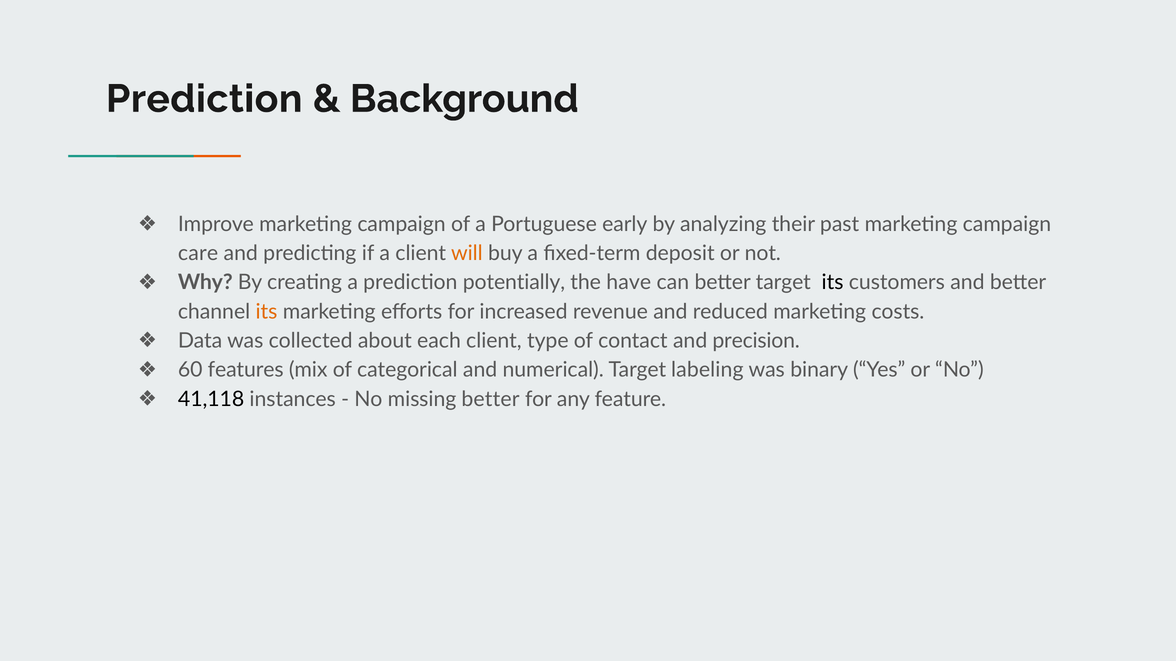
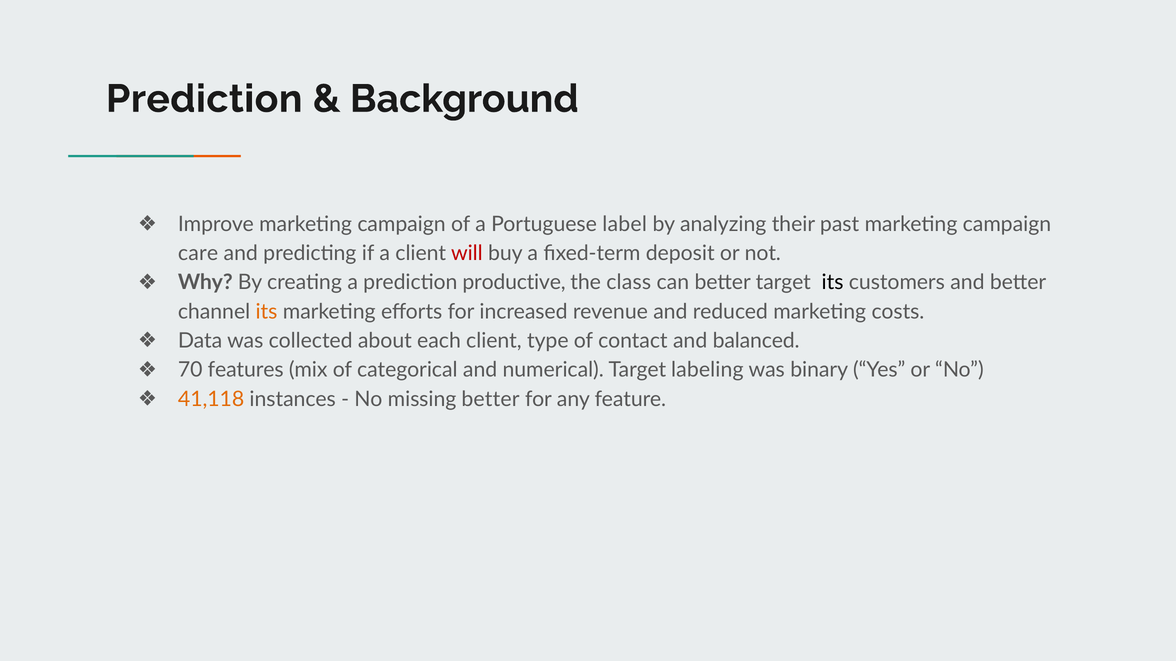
early: early -> label (625, 224)
will colour: orange -> red (467, 253)
potentially: potentially -> productive (514, 283)
have: have -> class (629, 283)
precision: precision -> balanced (756, 341)
60: 60 -> 70 (190, 370)
41,118 colour: black -> orange (211, 399)
